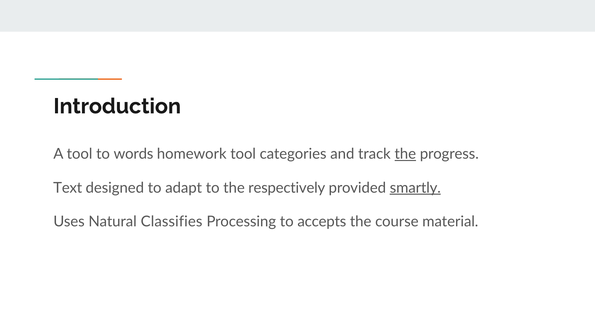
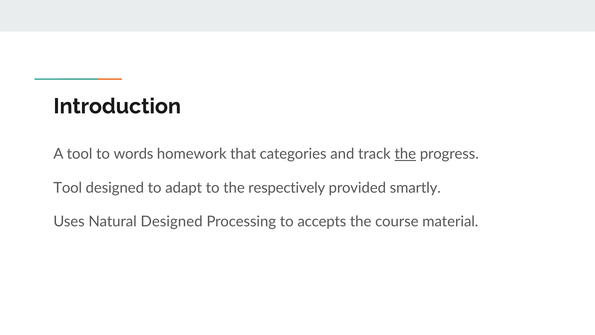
homework tool: tool -> that (243, 154)
Text: Text -> Tool (68, 188)
smartly underline: present -> none (415, 188)
Natural Classifies: Classifies -> Designed (172, 221)
